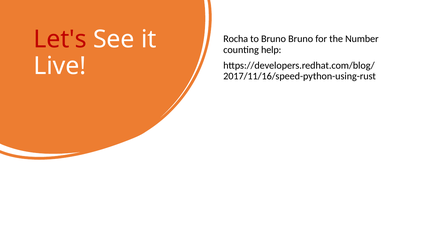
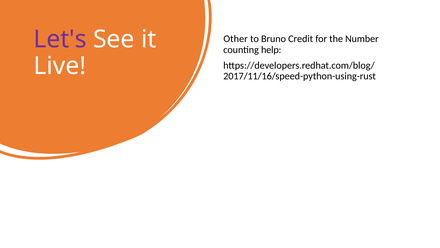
Let's colour: red -> purple (60, 39)
Rocha: Rocha -> Other (236, 39)
Bruno Bruno: Bruno -> Credit (301, 39)
